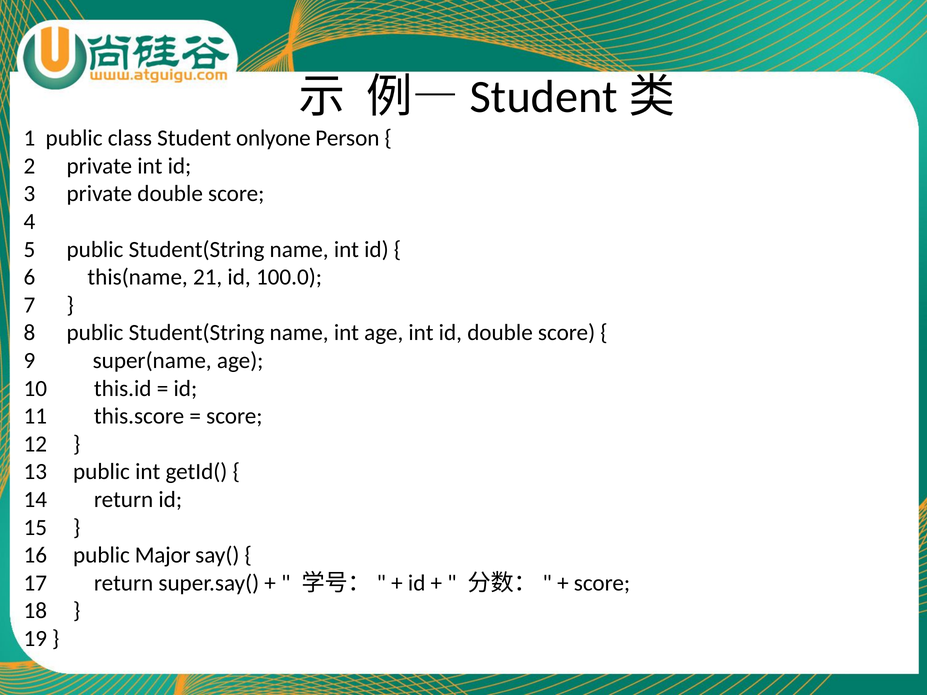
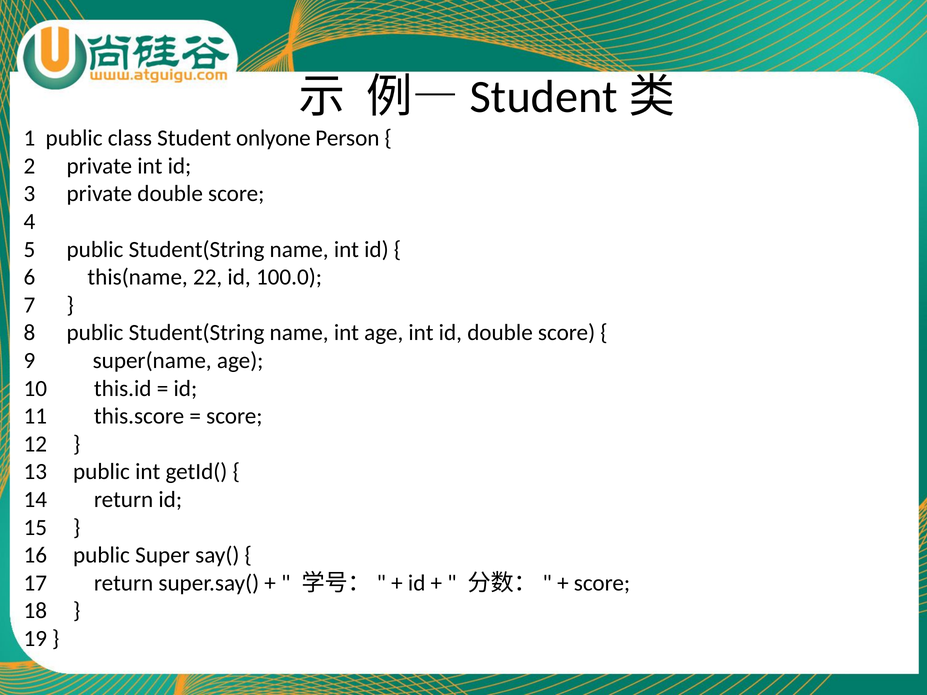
21: 21 -> 22 (208, 277)
Major: Major -> Super (163, 555)
